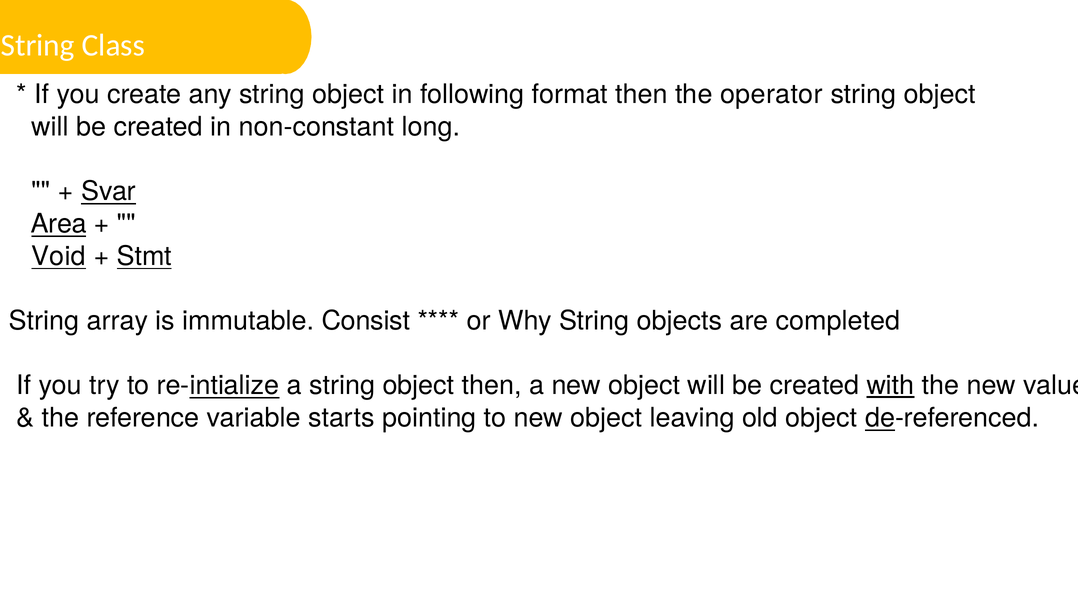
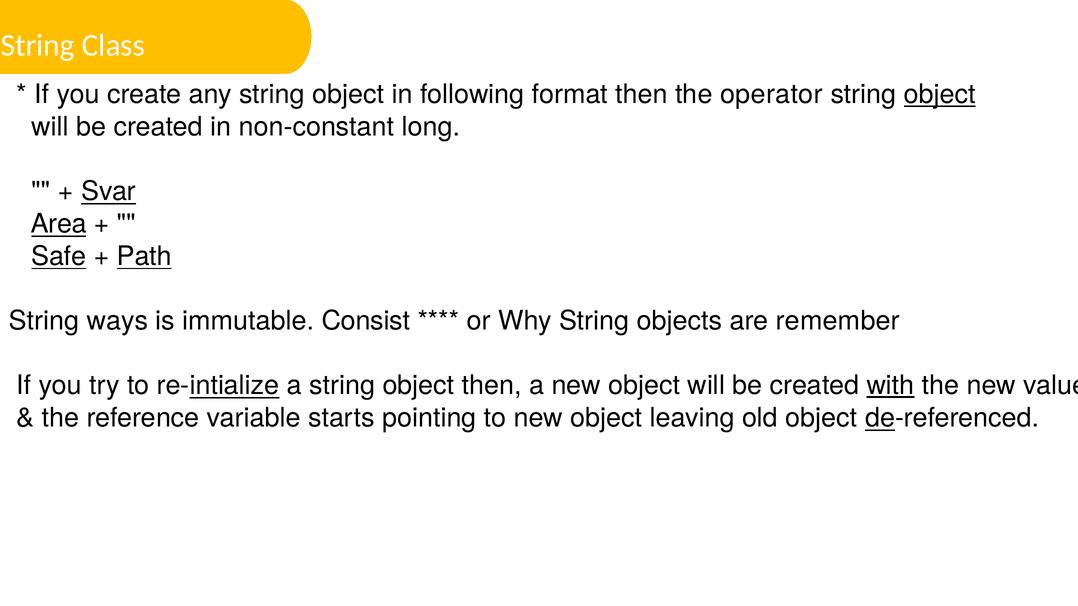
object underline: none -> present (940, 95)
Void: Void -> Safe (59, 256)
Stmt: Stmt -> Path (144, 256)
array: array -> ways (117, 321)
completed: completed -> remember (838, 321)
